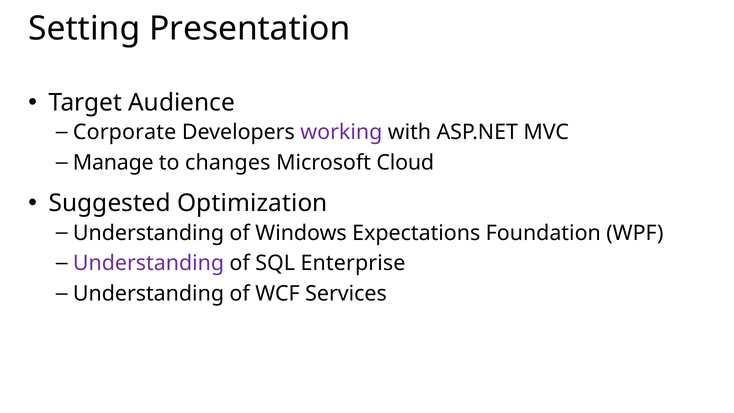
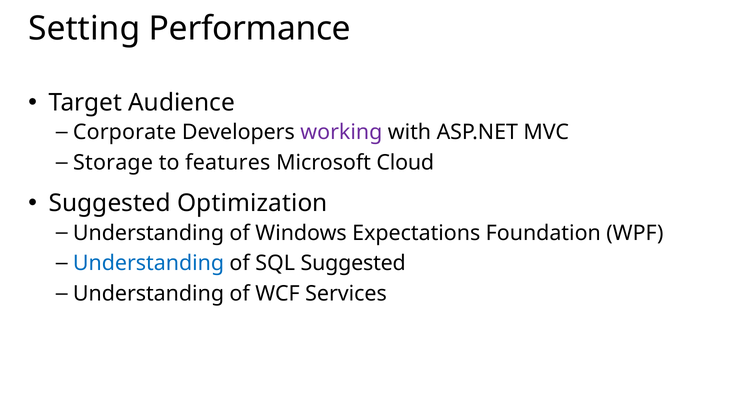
Presentation: Presentation -> Performance (250, 28)
Manage: Manage -> Storage (113, 163)
changes: changes -> features (228, 163)
Understanding colour: purple -> blue (149, 263)
SQL Enterprise: Enterprise -> Suggested (353, 263)
